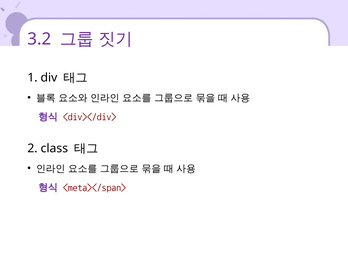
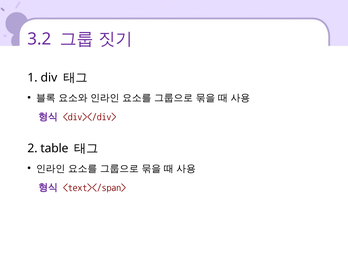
class: class -> table (54, 148)
<meta></span>: <meta></span> -> <text></span> (94, 187)
